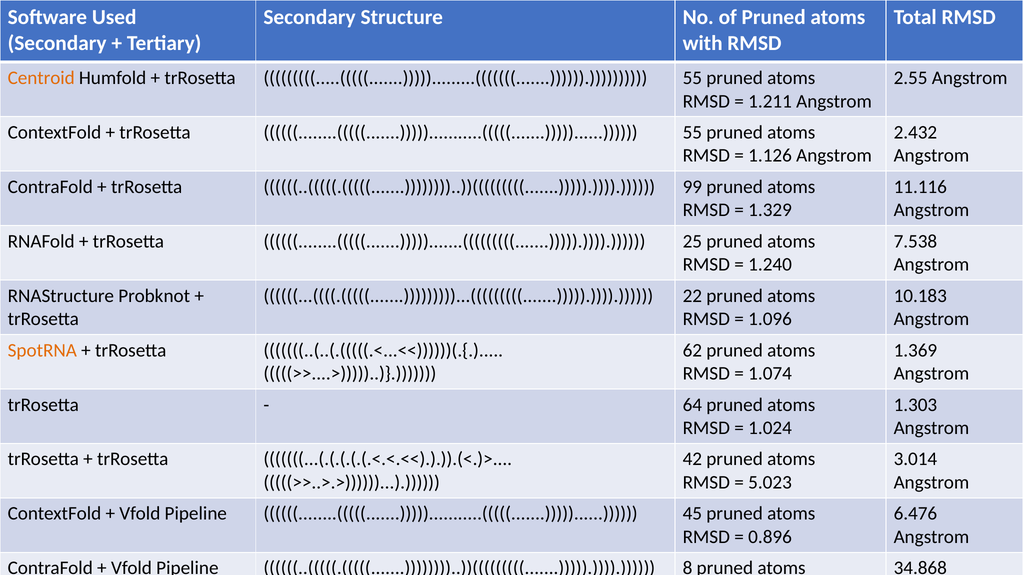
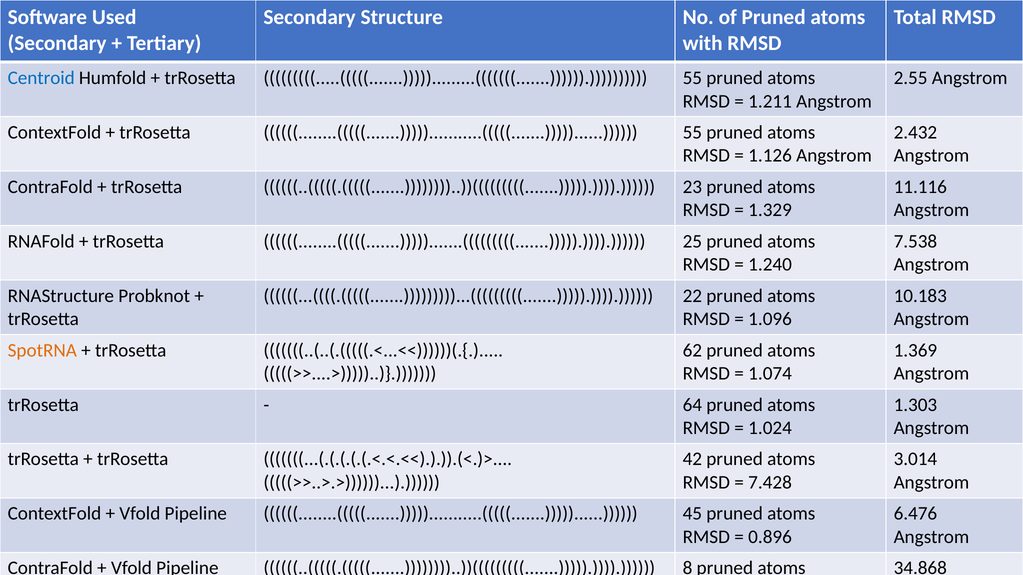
Centroid colour: orange -> blue (41, 78)
99: 99 -> 23 (692, 187)
5.023: 5.023 -> 7.428 (770, 483)
